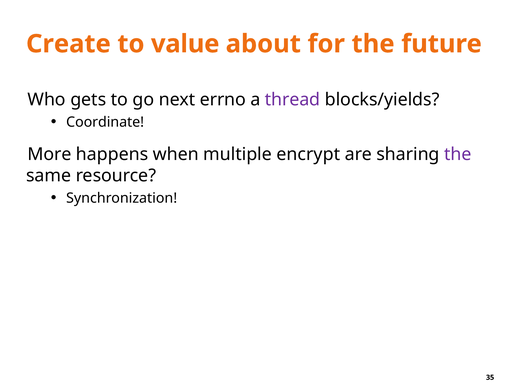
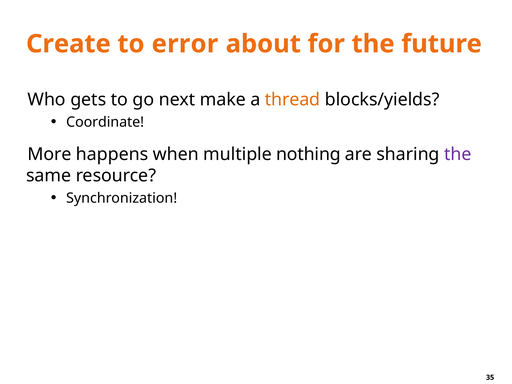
value: value -> error (185, 44)
errno: errno -> make (223, 100)
thread colour: purple -> orange (293, 100)
encrypt: encrypt -> nothing (308, 154)
